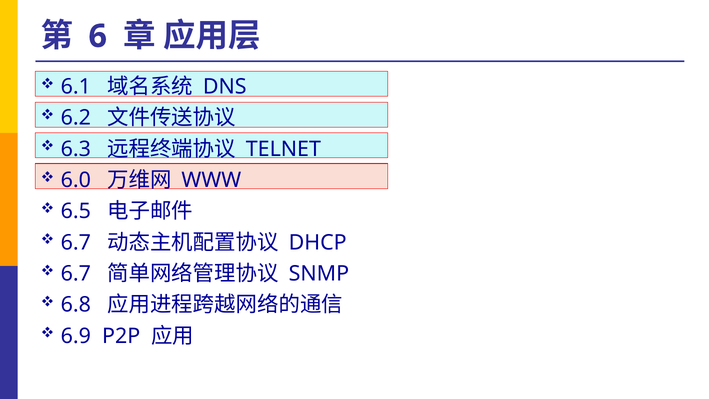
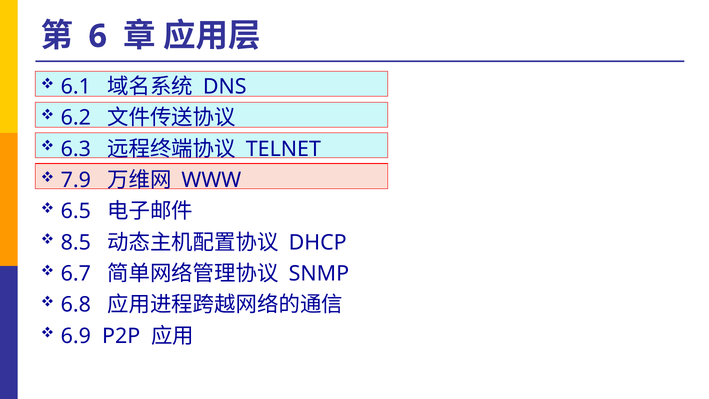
6.0: 6.0 -> 7.9 (76, 180)
6.7: 6.7 -> 8.5 (76, 242)
